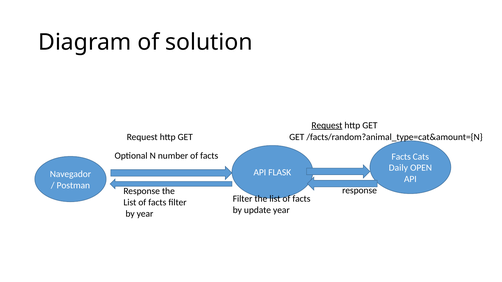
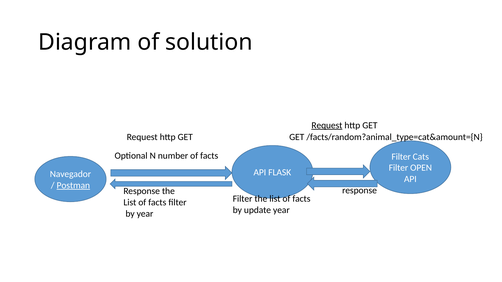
Facts: Facts -> Filter (401, 157)
Daily: Daily -> Filter (398, 168)
Postman underline: none -> present (73, 186)
